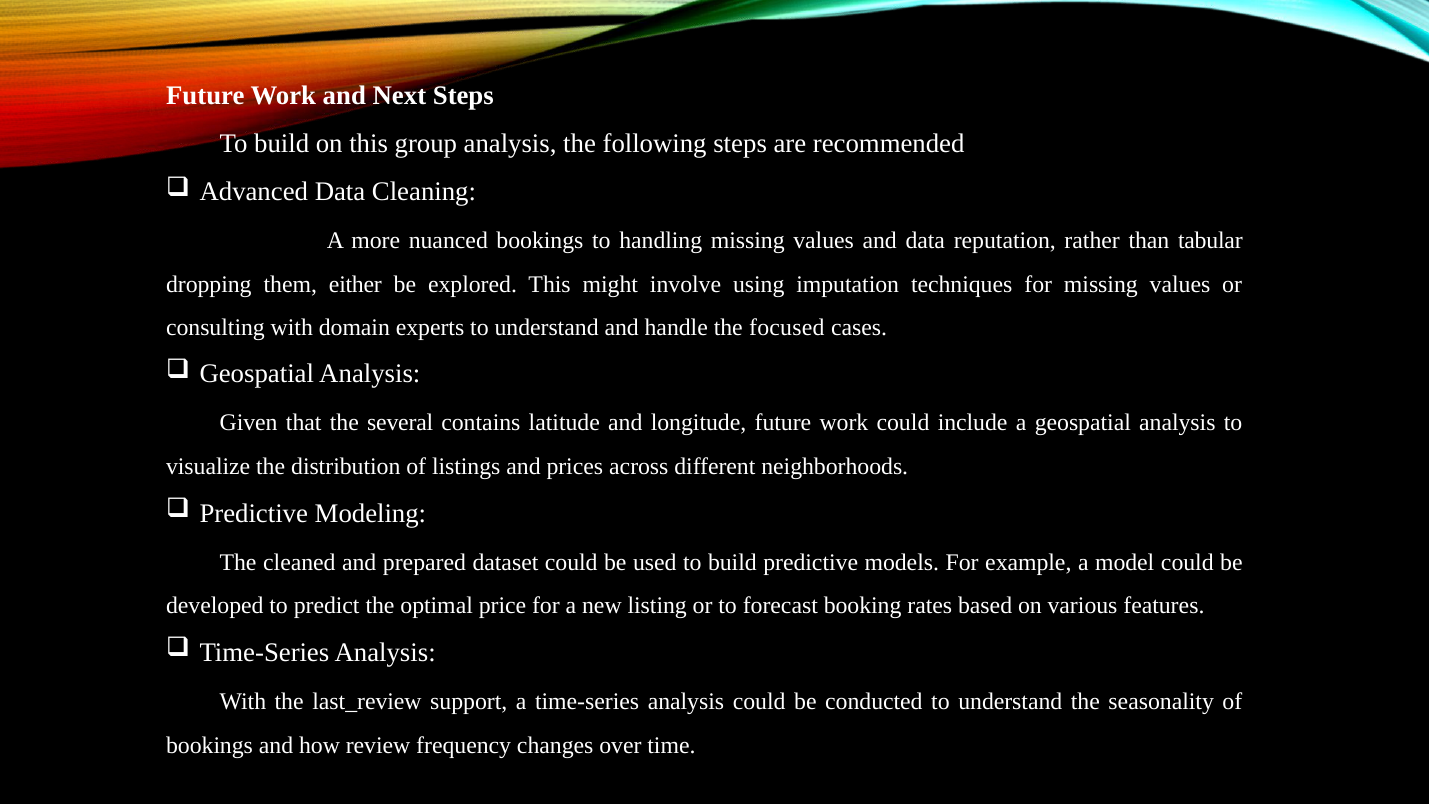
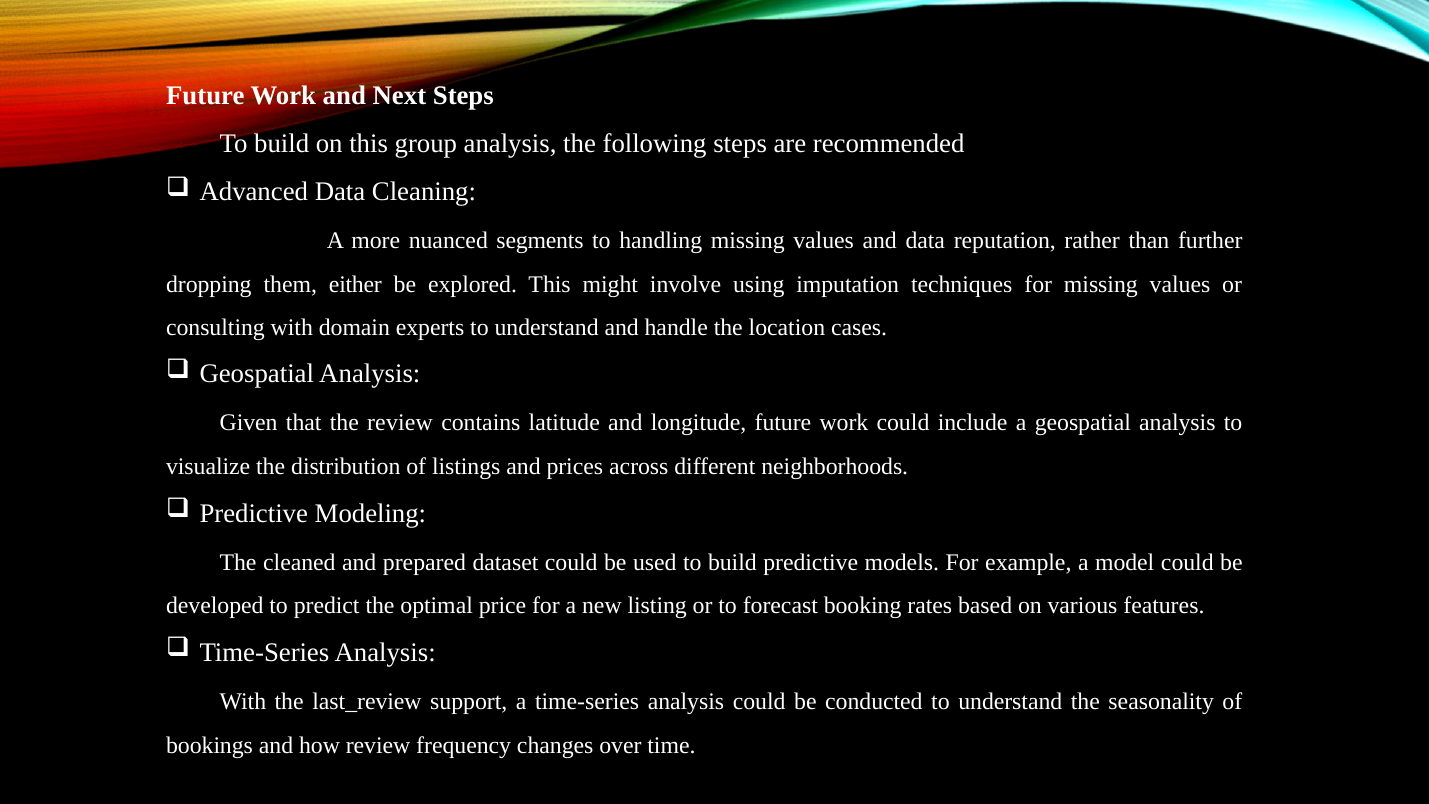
nuanced bookings: bookings -> segments (540, 241)
tabular: tabular -> further (1210, 241)
focused: focused -> location (787, 327)
the several: several -> review (400, 423)
